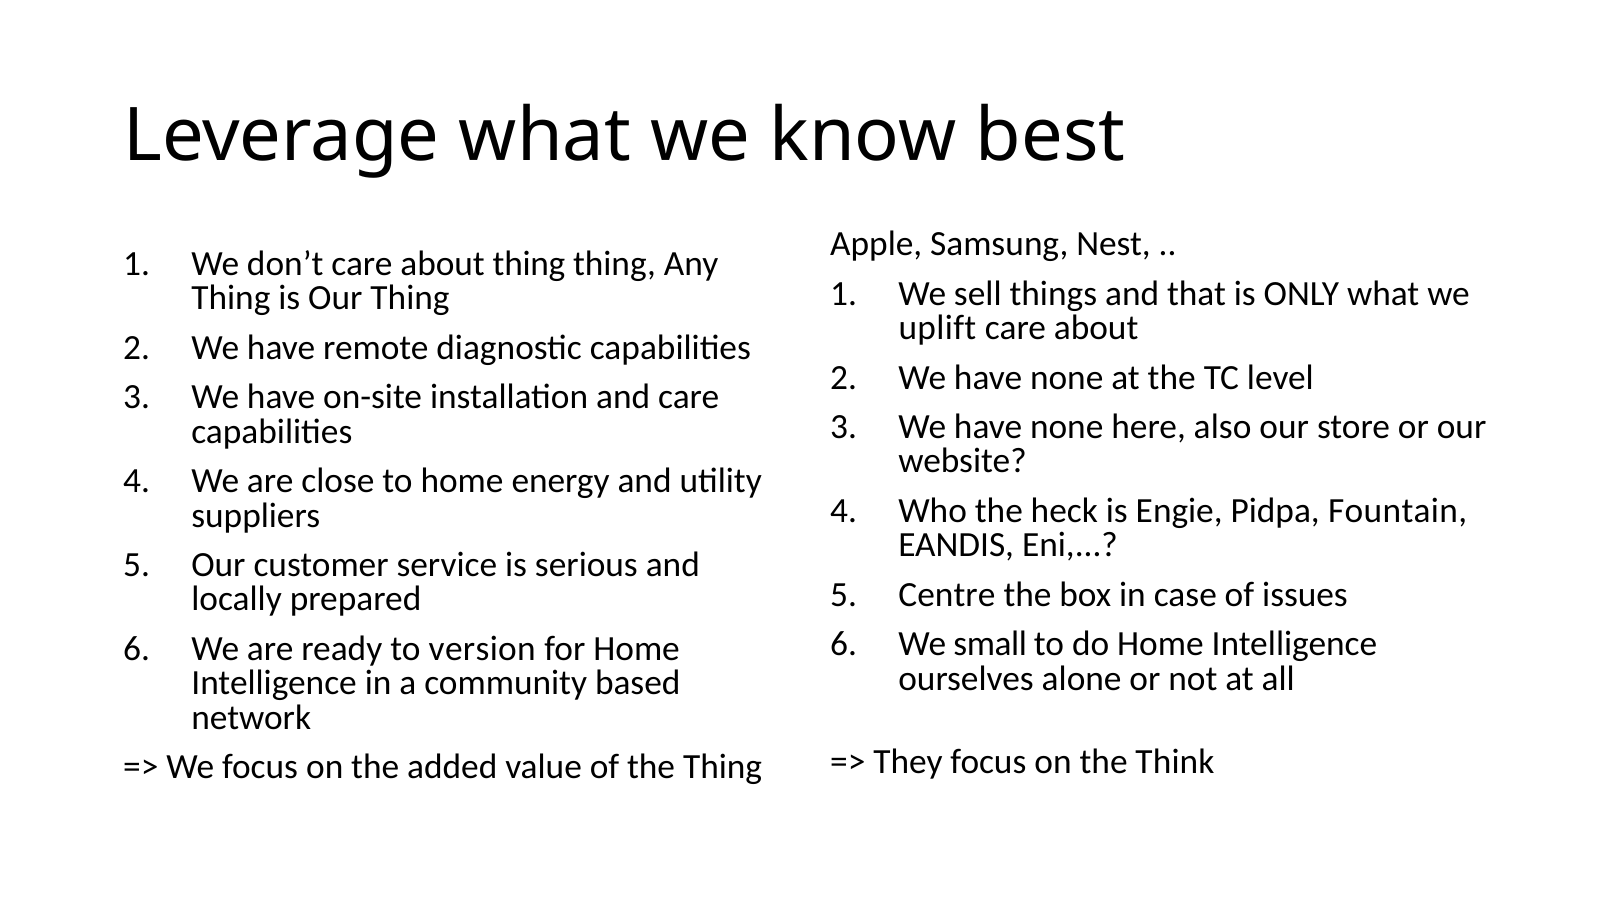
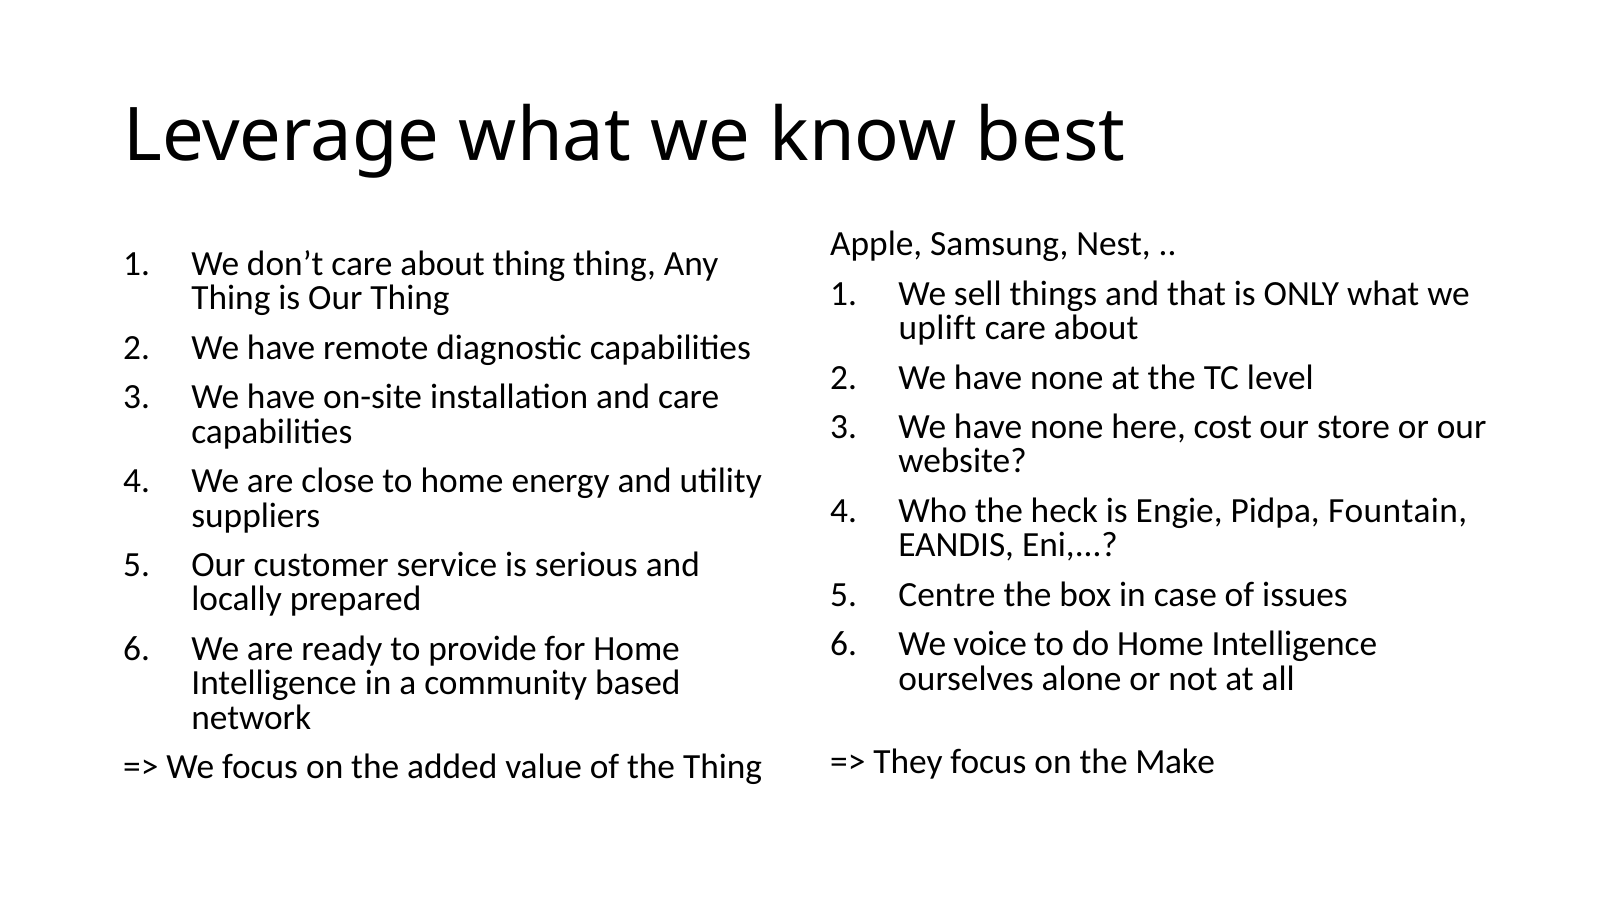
also: also -> cost (1223, 427)
small: small -> voice (990, 644)
version: version -> provide (483, 649)
Think: Think -> Make (1175, 762)
